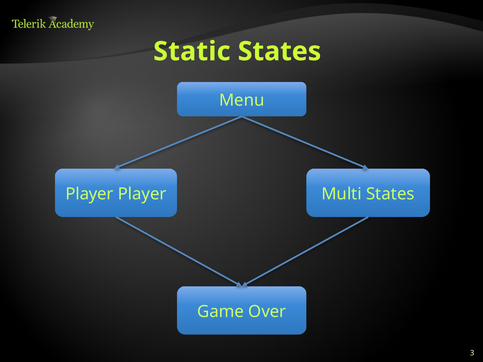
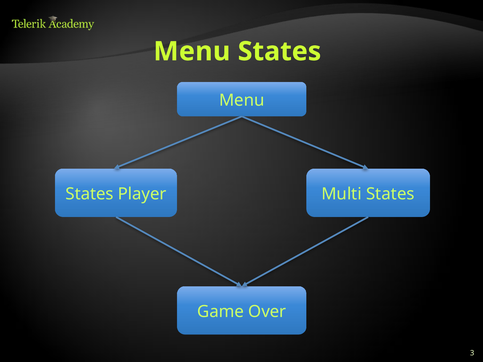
Static: Static -> Menu (192, 51)
Player: Player -> States (89, 194)
